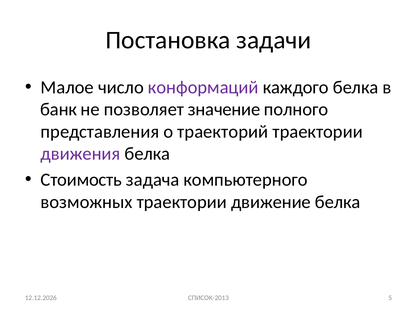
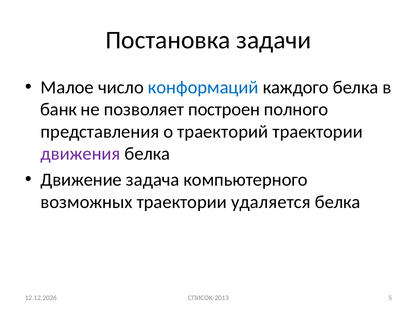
конформаций colour: purple -> blue (203, 87)
значение: значение -> построен (224, 110)
Стоимость: Стоимость -> Движение (81, 180)
движение: движение -> удаляется (271, 202)
